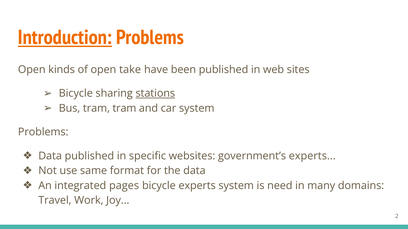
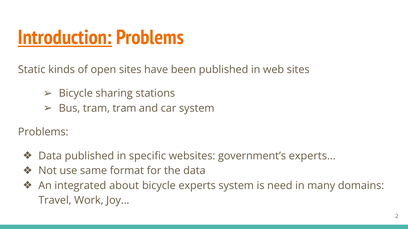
Open: Open -> Static (32, 70)
open take: take -> sites (130, 70)
stations underline: present -> none (155, 94)
pages: pages -> about (124, 186)
